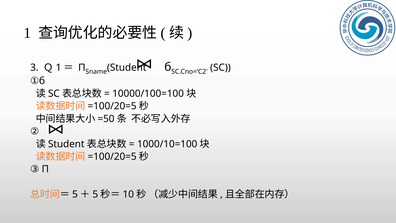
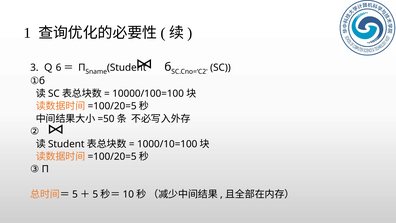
1: 1 -> 6 (59, 68)
